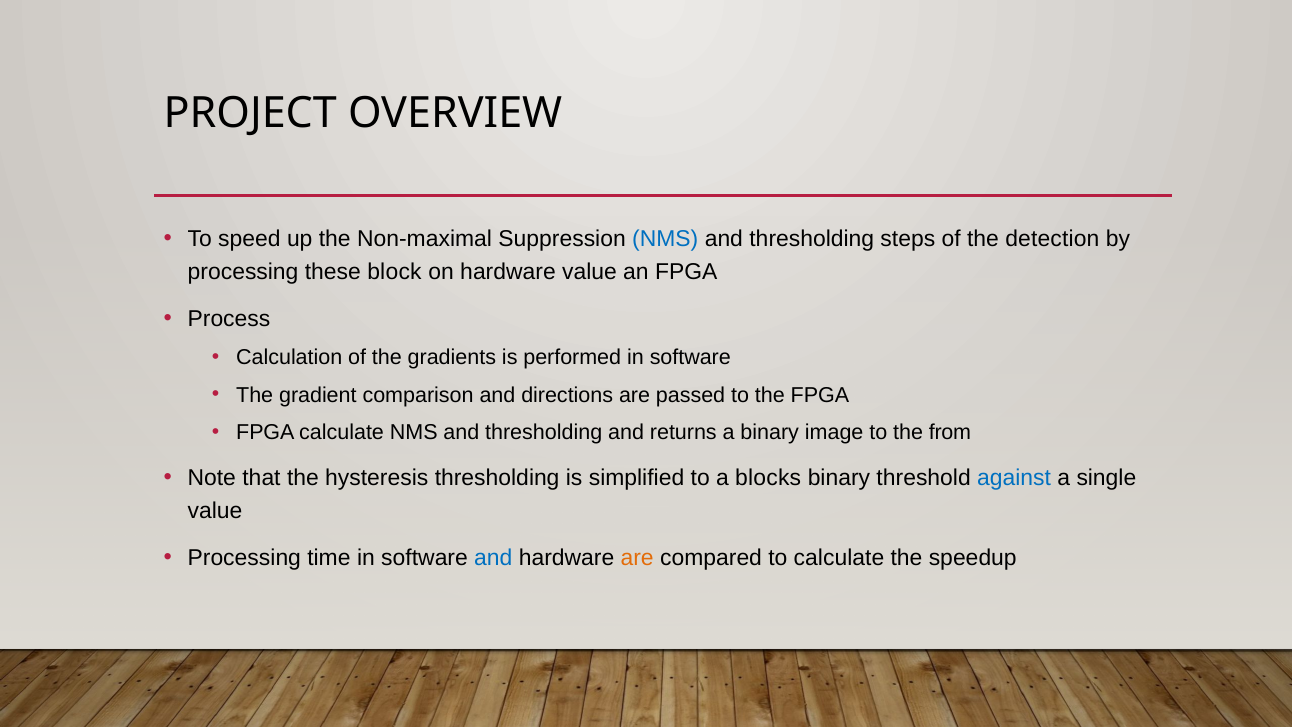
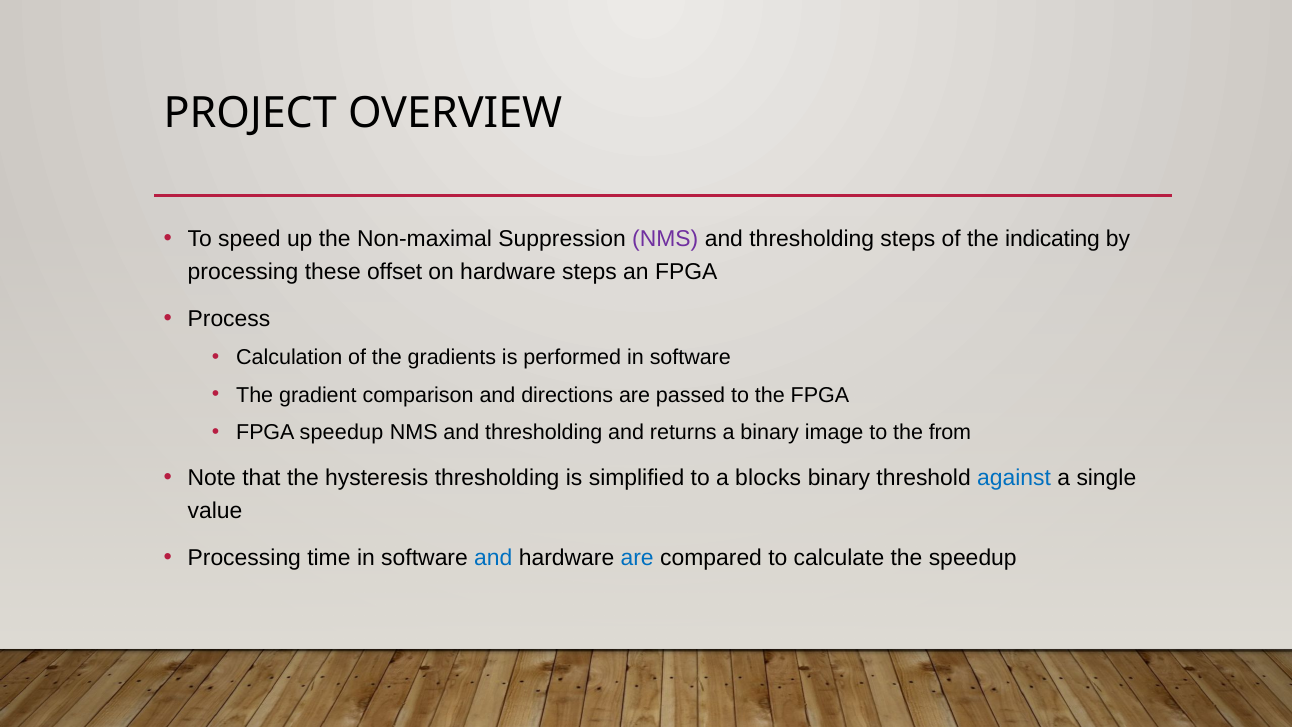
NMS colour: blue -> purple (665, 239)
detection: detection -> indicating (1053, 239)
block: block -> offset (395, 272)
hardware value: value -> steps (589, 272)
FPGA calculate: calculate -> speedup (341, 432)
are colour: orange -> blue (637, 558)
